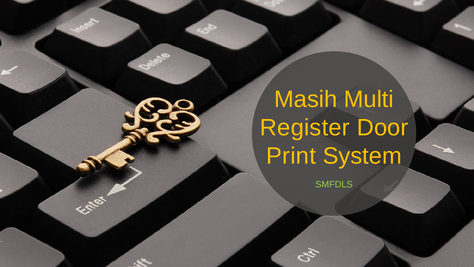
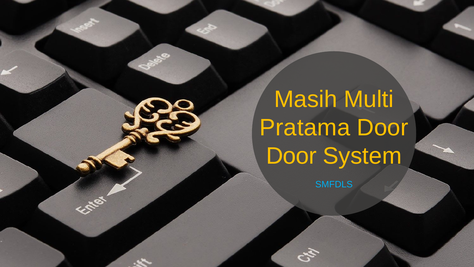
Register: Register -> Pratama (305, 127)
Print: Print -> Door (291, 156)
SMFDLS colour: light green -> light blue (334, 184)
